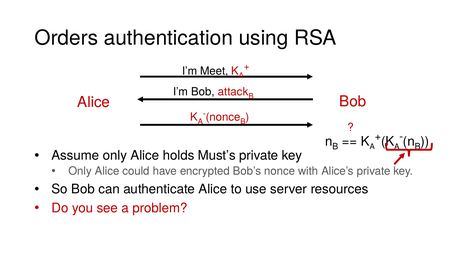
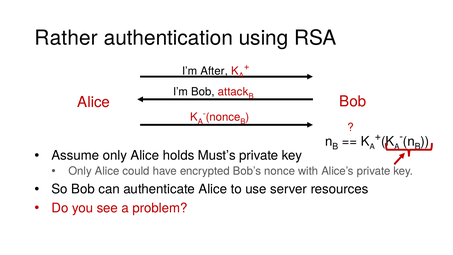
Orders: Orders -> Rather (66, 38)
Meet: Meet -> After (214, 71)
